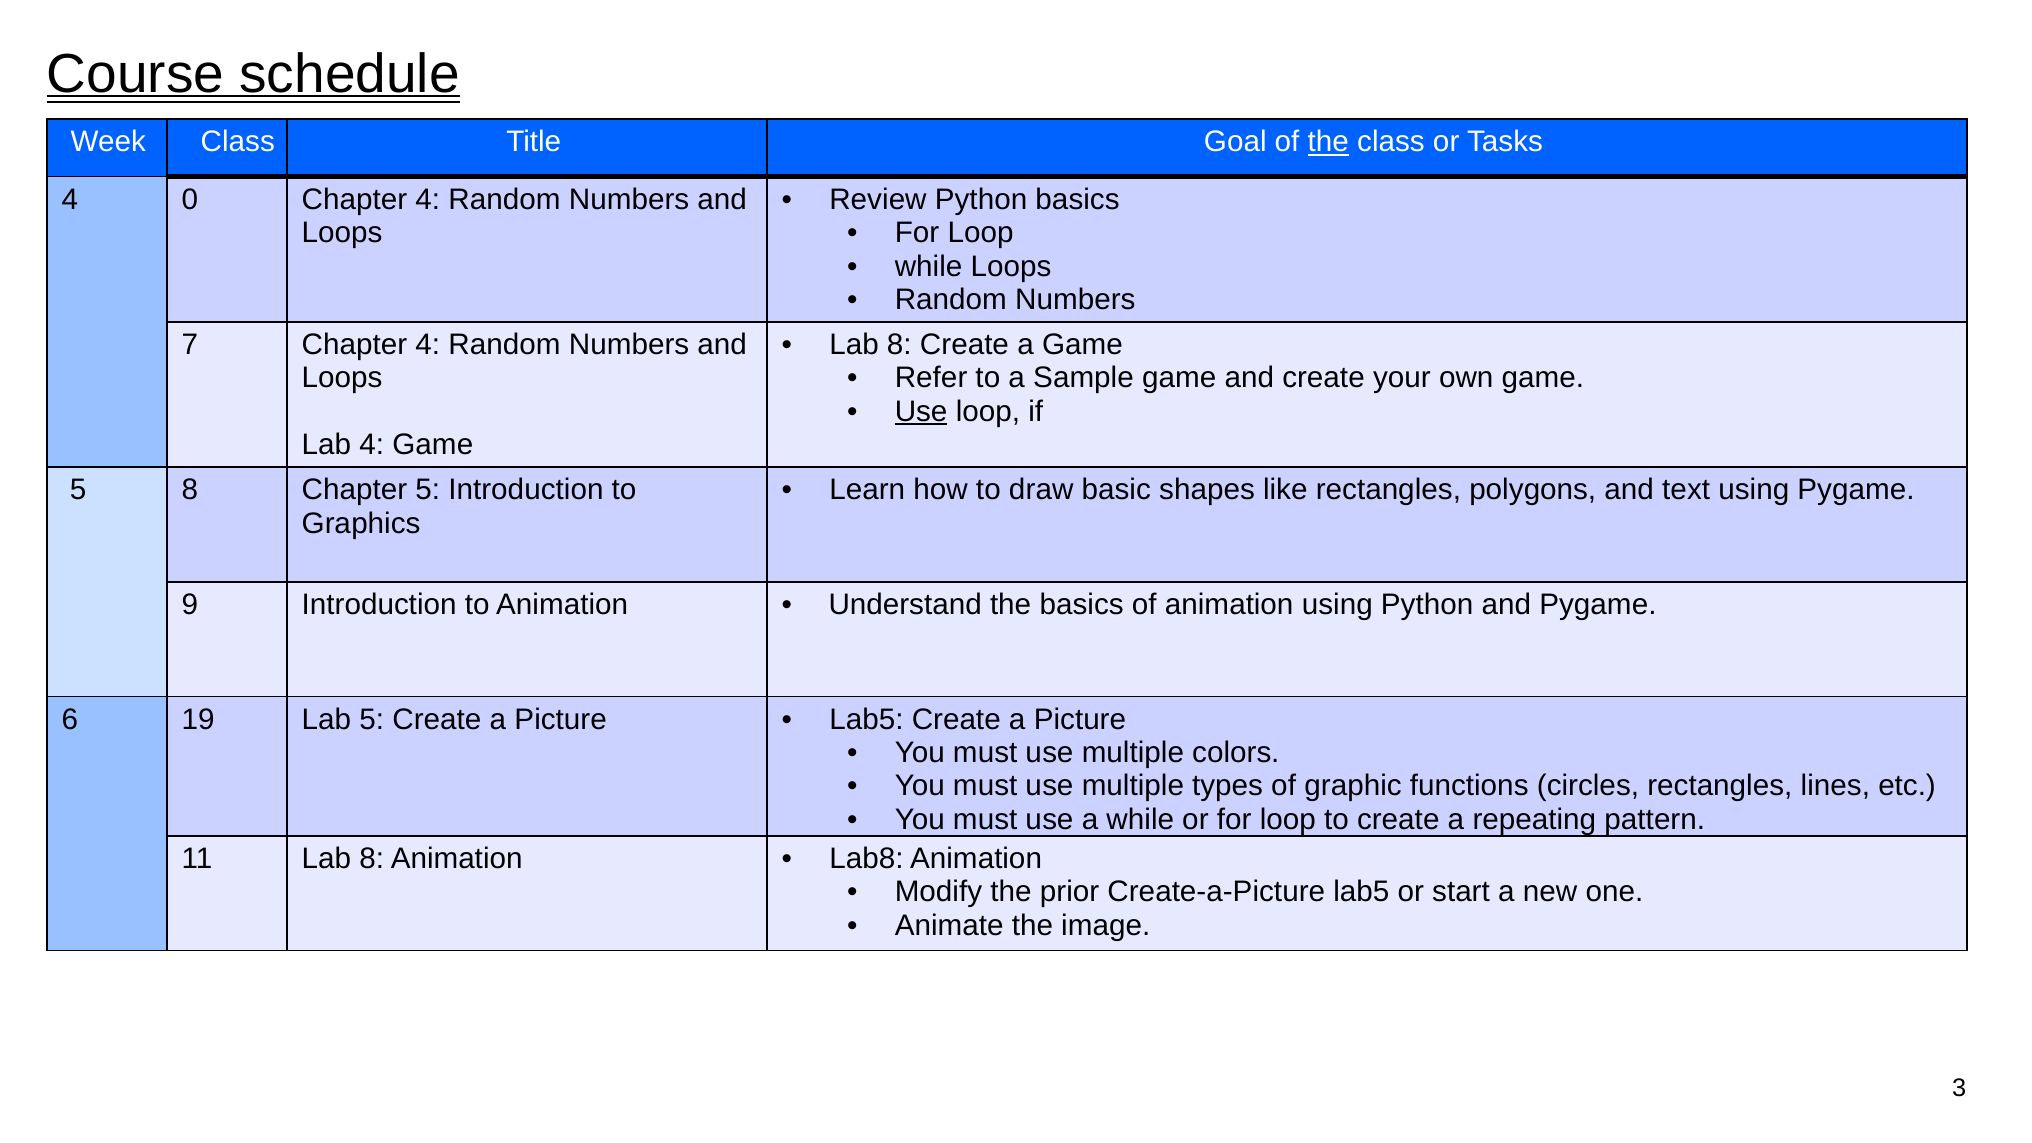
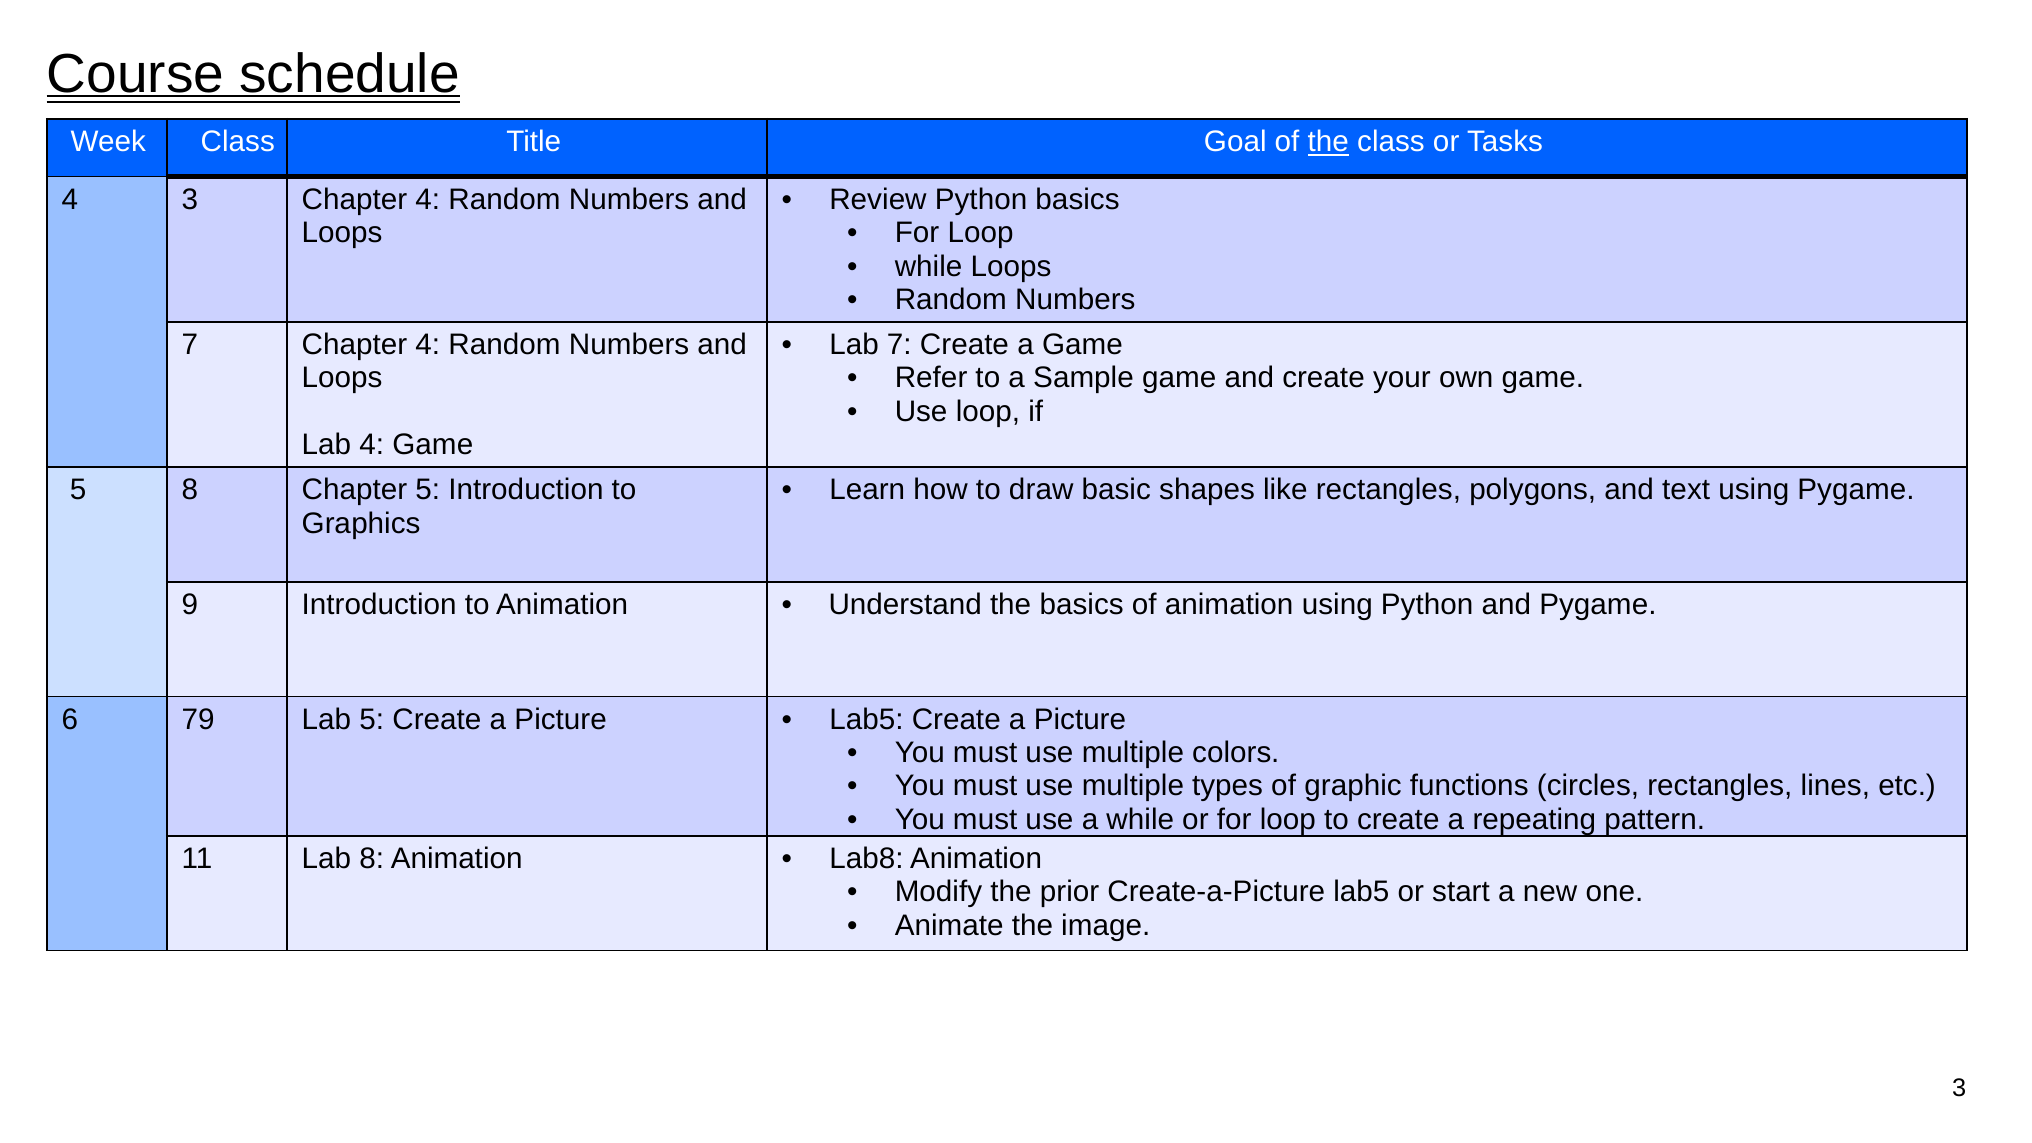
4 0: 0 -> 3 (190, 200)
8: 8 -> 7 (899, 345)
Use underline: present -> none (921, 411)
19: 19 -> 79 (198, 720)
